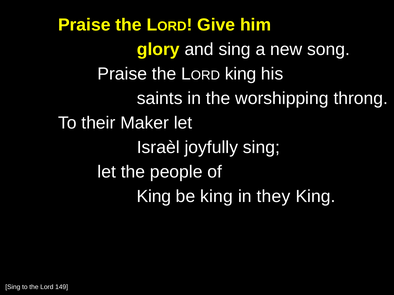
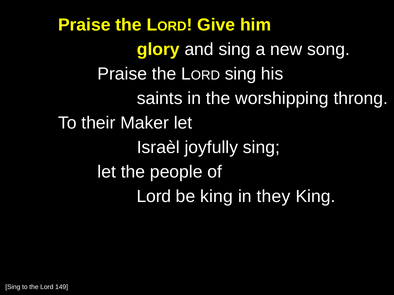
king: king -> sing (241, 74)
King: King -> Lord (154, 197)
